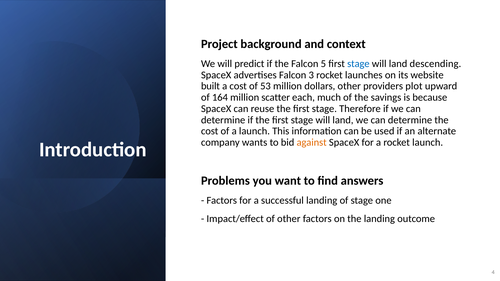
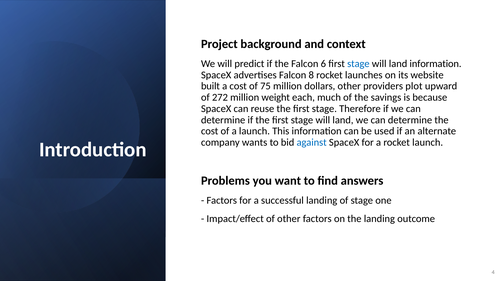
5: 5 -> 6 (323, 64)
land descending: descending -> information (436, 64)
3: 3 -> 8 (311, 75)
53: 53 -> 75 (265, 86)
164: 164 -> 272 (220, 98)
scatter: scatter -> weight (276, 98)
against colour: orange -> blue (312, 143)
